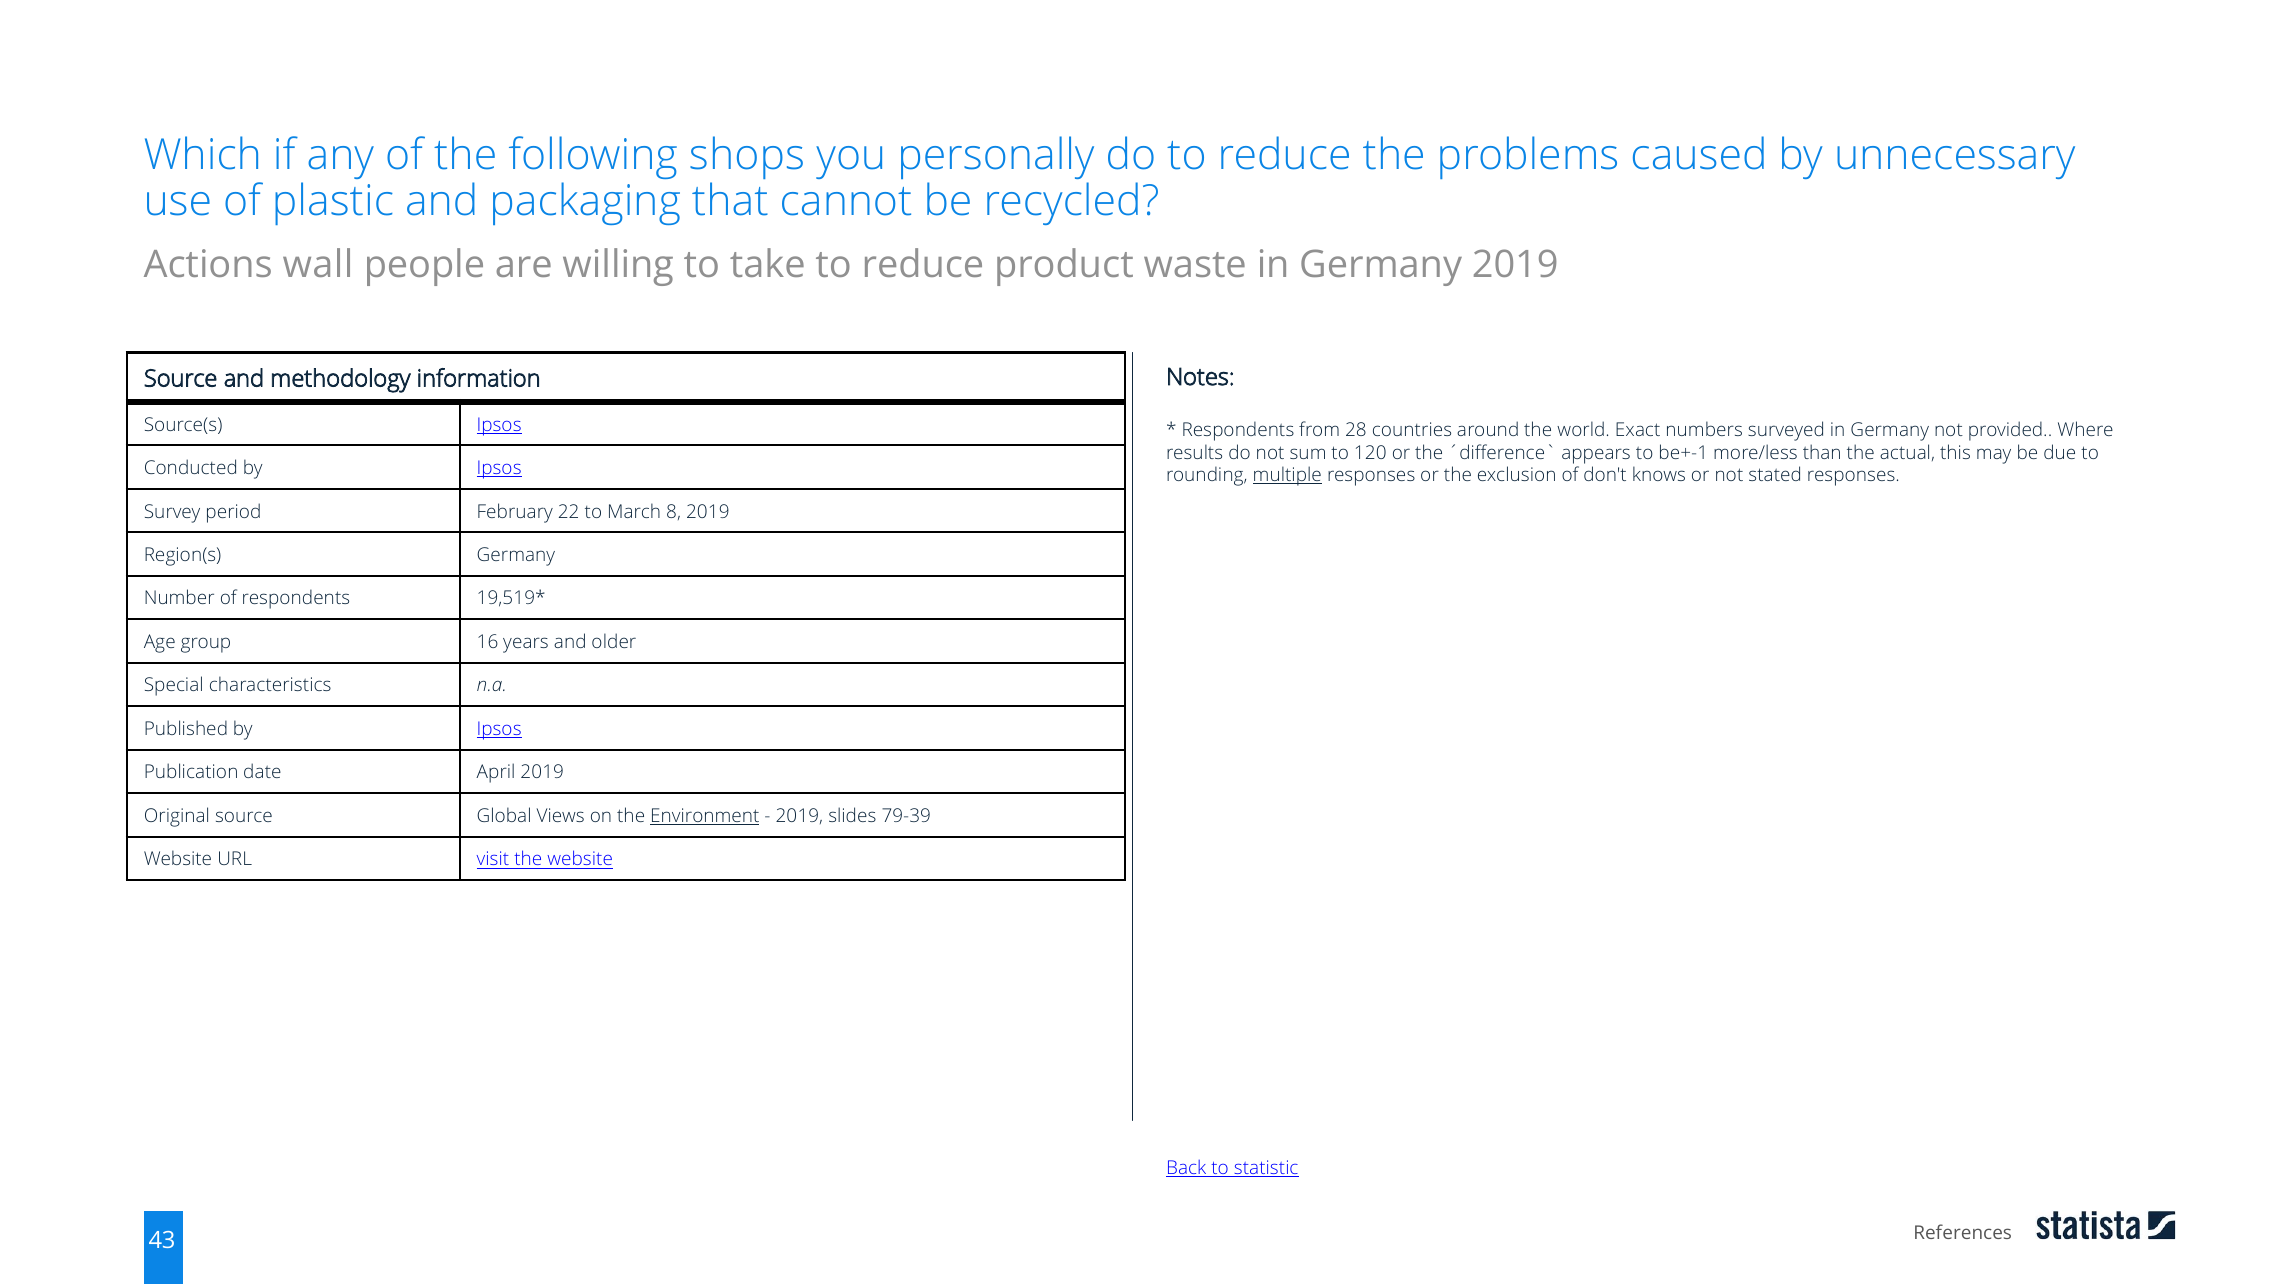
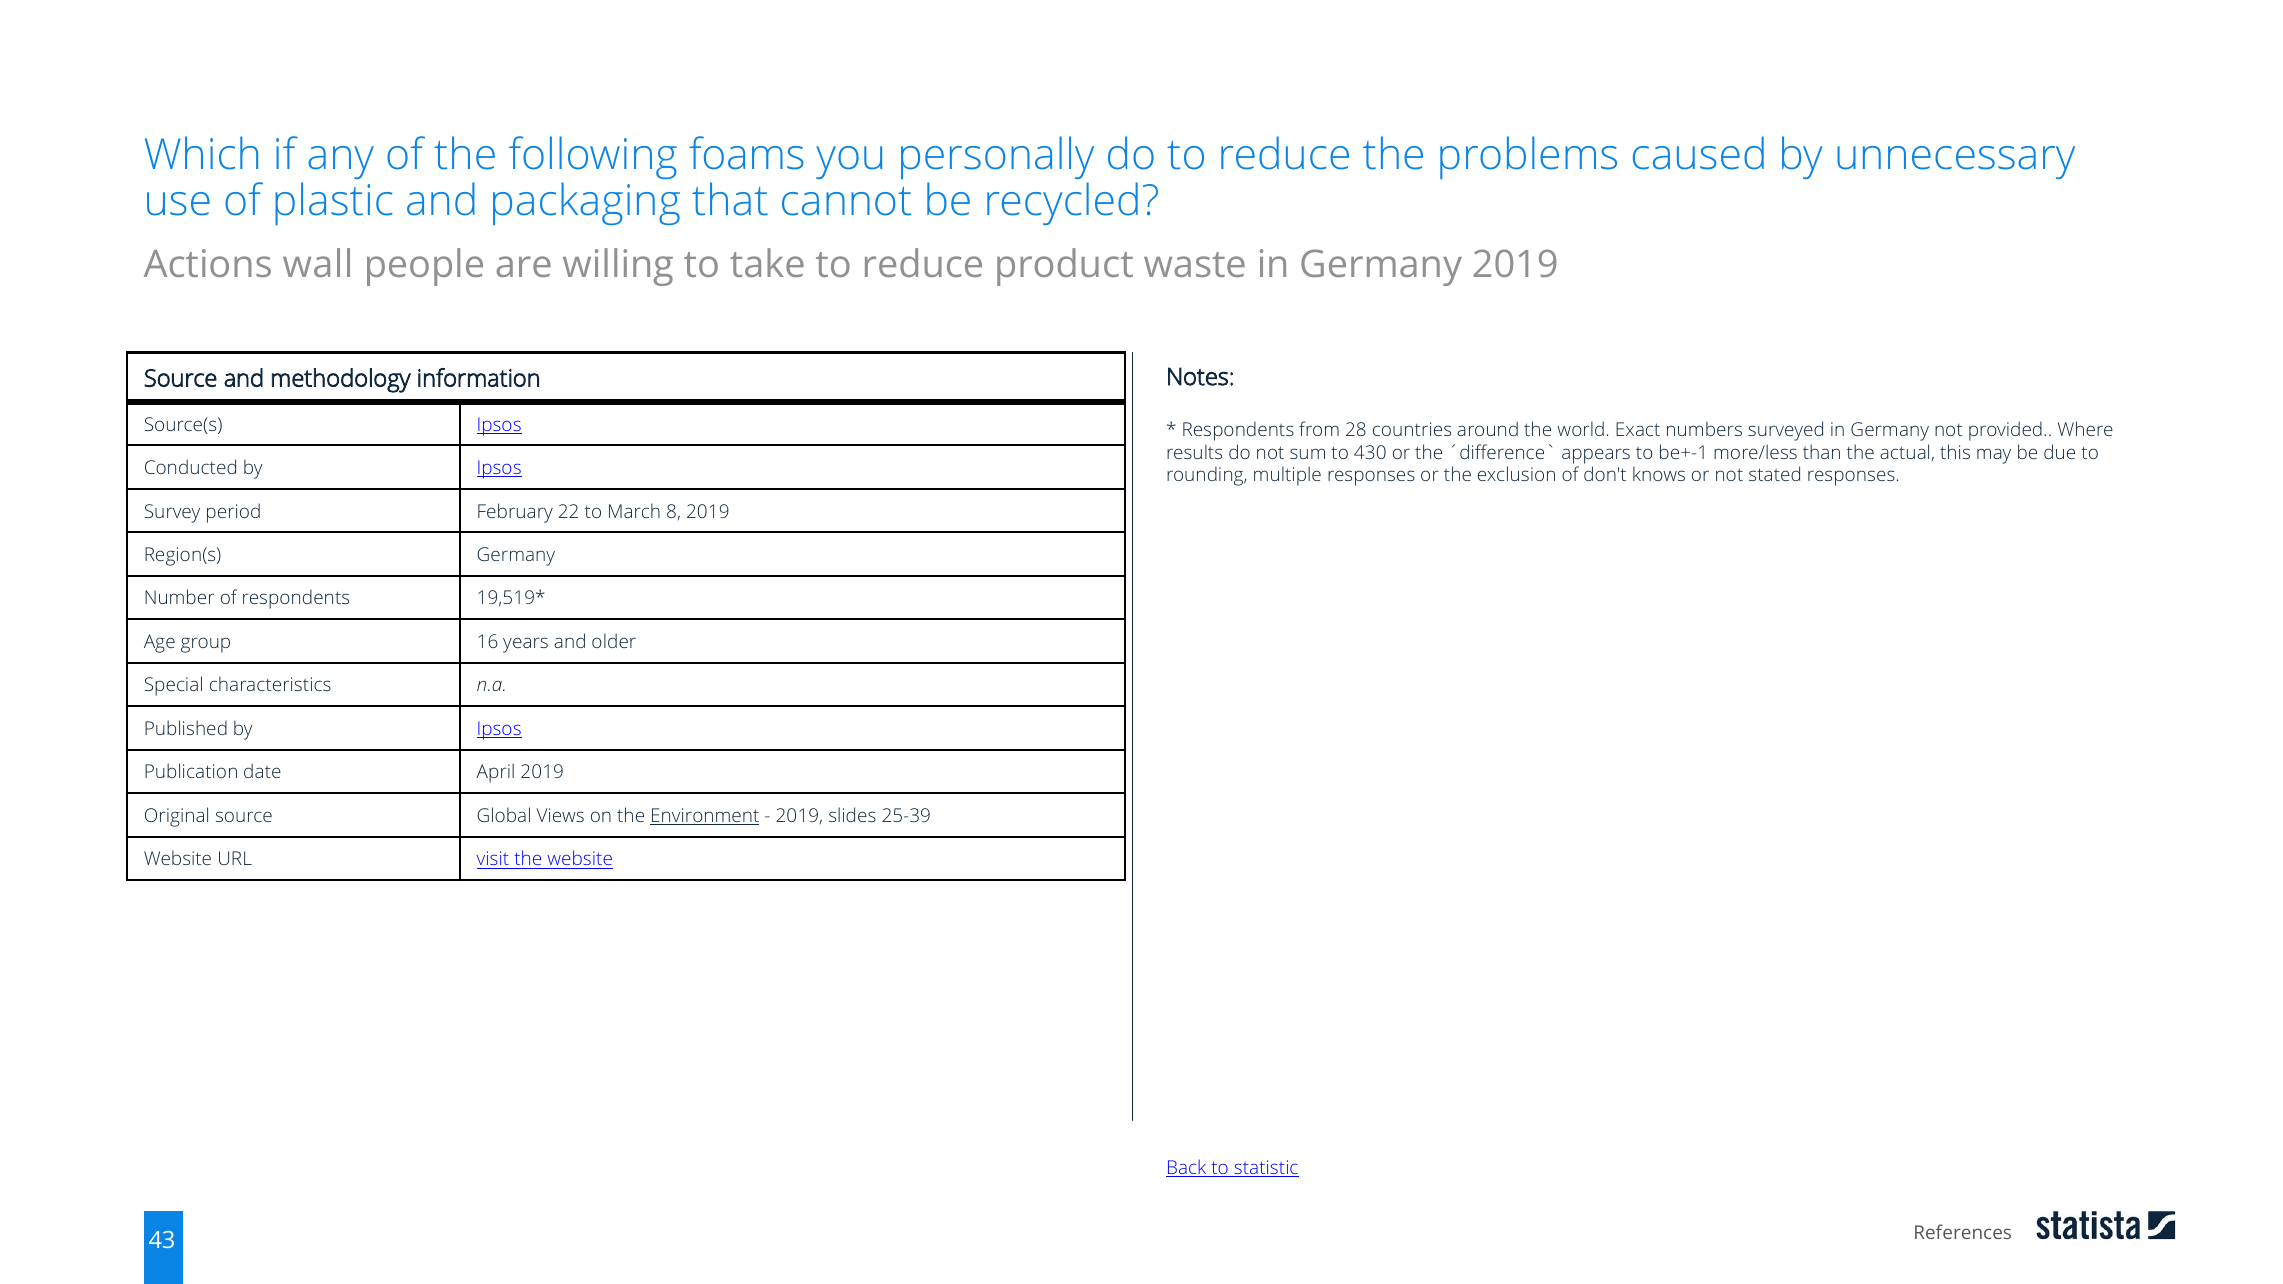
shops: shops -> foams (747, 155)
120: 120 -> 430 (1370, 453)
multiple underline: present -> none (1287, 476)
79-39: 79-39 -> 25-39 (906, 816)
